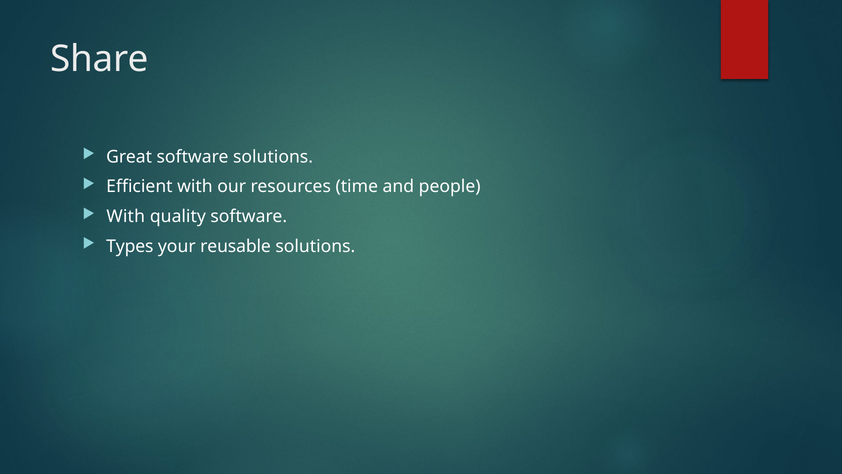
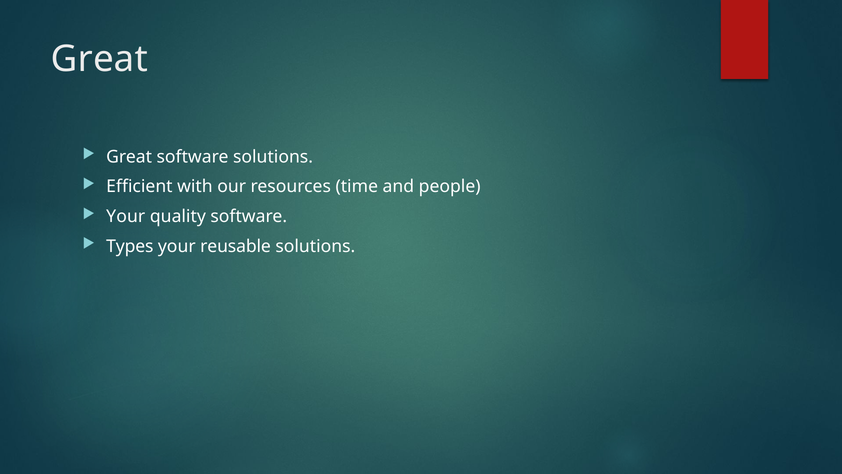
Share: Share -> Great (99, 59)
With: With -> Your (126, 216)
